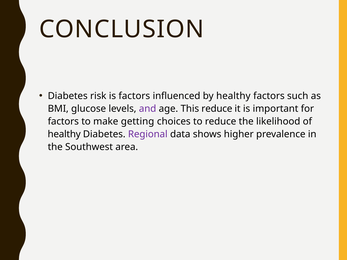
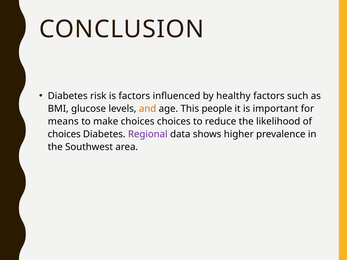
and colour: purple -> orange (148, 109)
This reduce: reduce -> people (217, 109)
factors: factors -> means (63, 122)
make getting: getting -> choices (138, 122)
healthy: healthy -> choices (64, 134)
